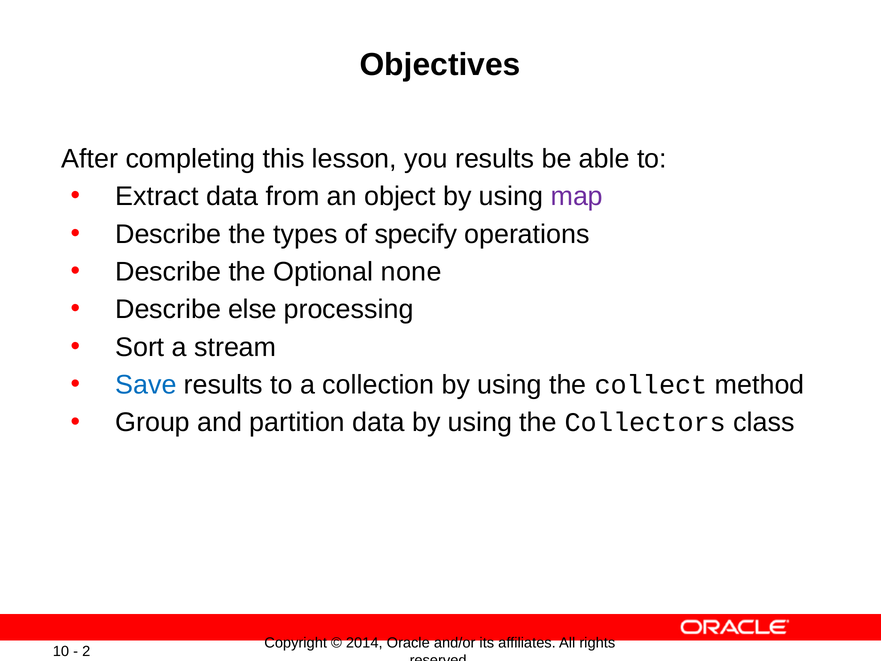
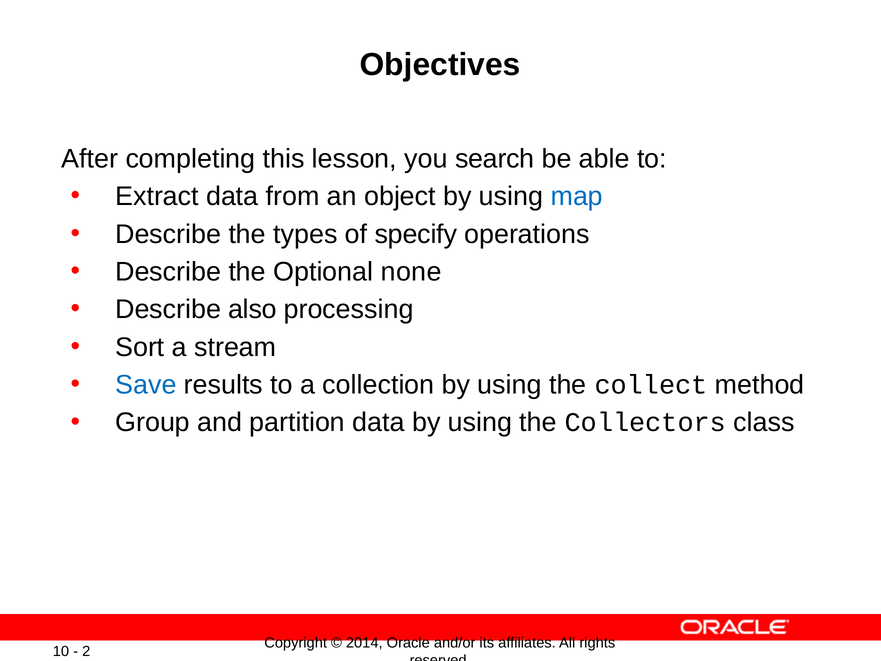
you results: results -> search (495, 159)
map colour: purple -> blue (577, 196)
else: else -> also (253, 309)
